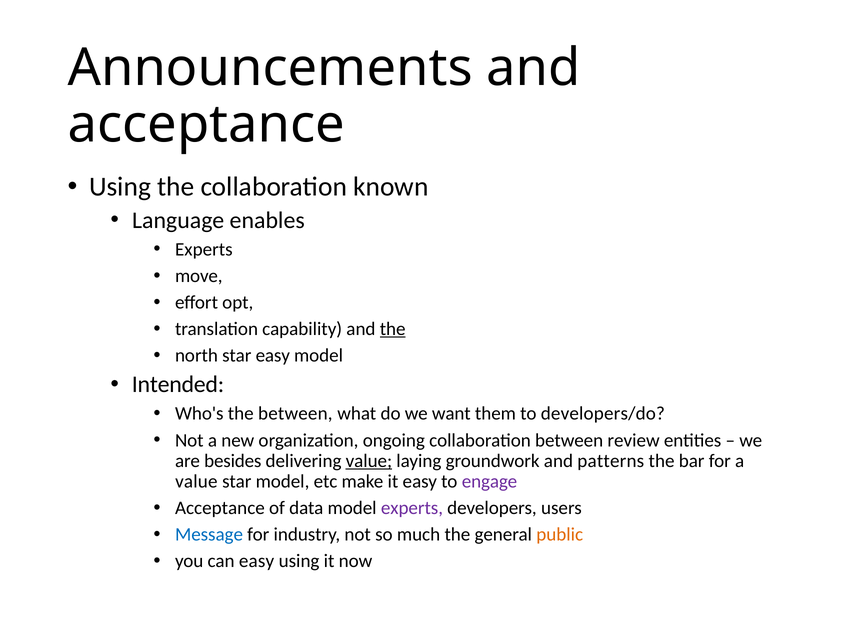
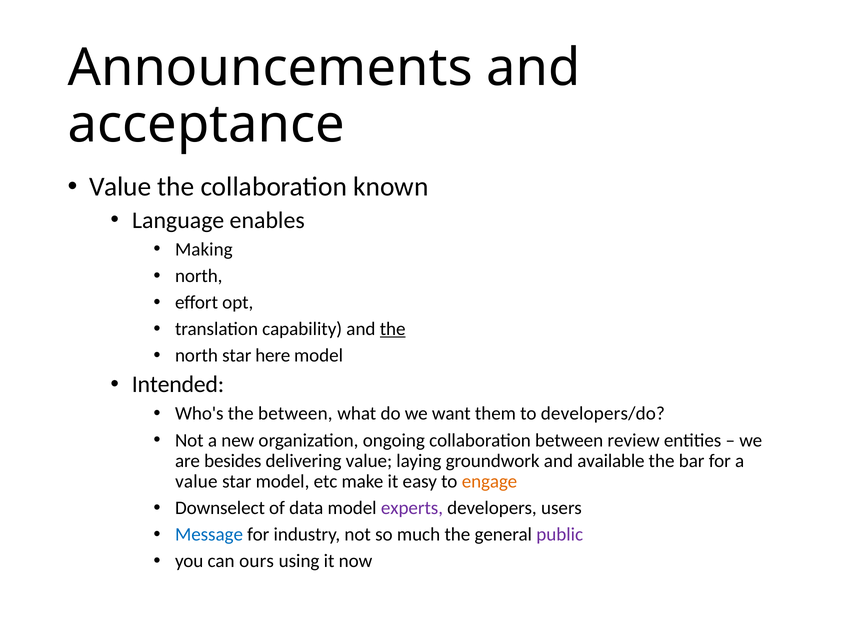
Using: Using -> Value (120, 187)
Experts: Experts -> Making (204, 249)
move: move -> north (199, 276)
star easy: easy -> here (273, 356)
value underline: present -> none (369, 461)
patterns: patterns -> available (611, 461)
engage colour: purple -> orange (489, 482)
Acceptance: Acceptance -> Downselect (220, 508)
public colour: orange -> purple (560, 535)
can easy: easy -> ours (257, 561)
